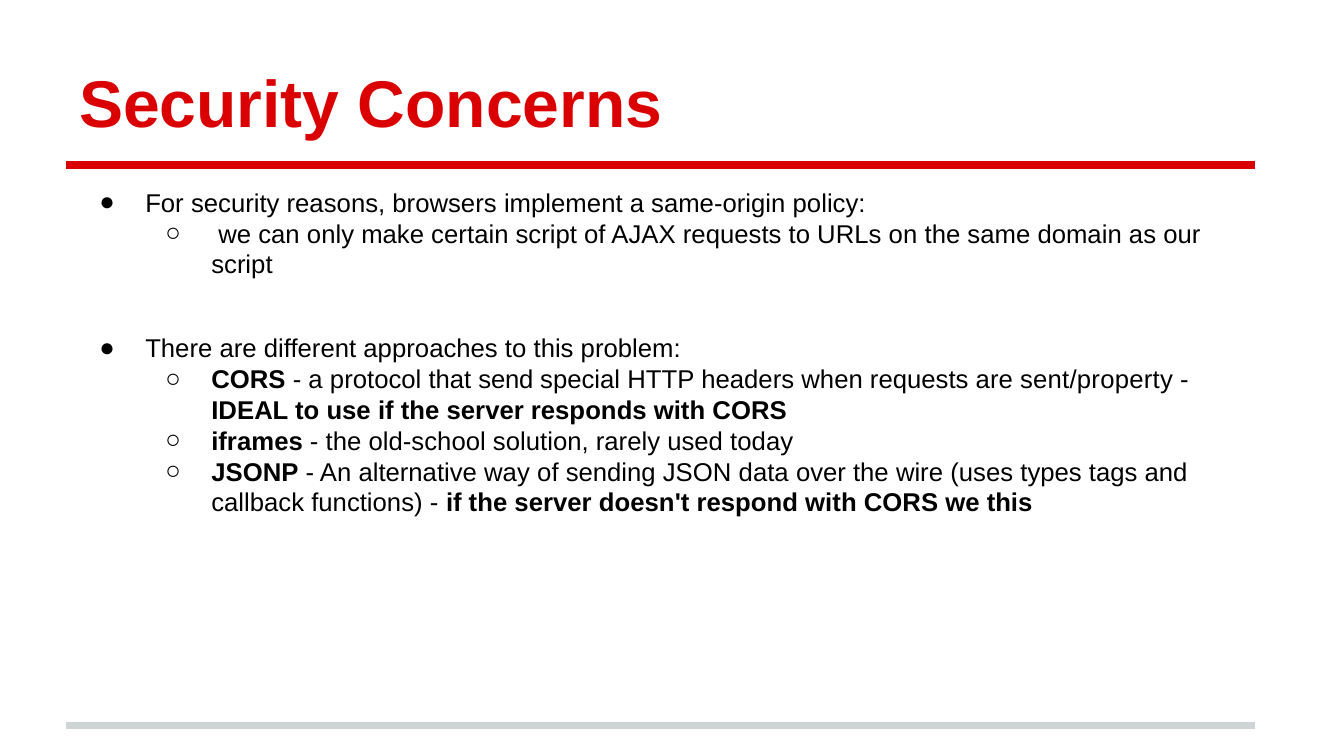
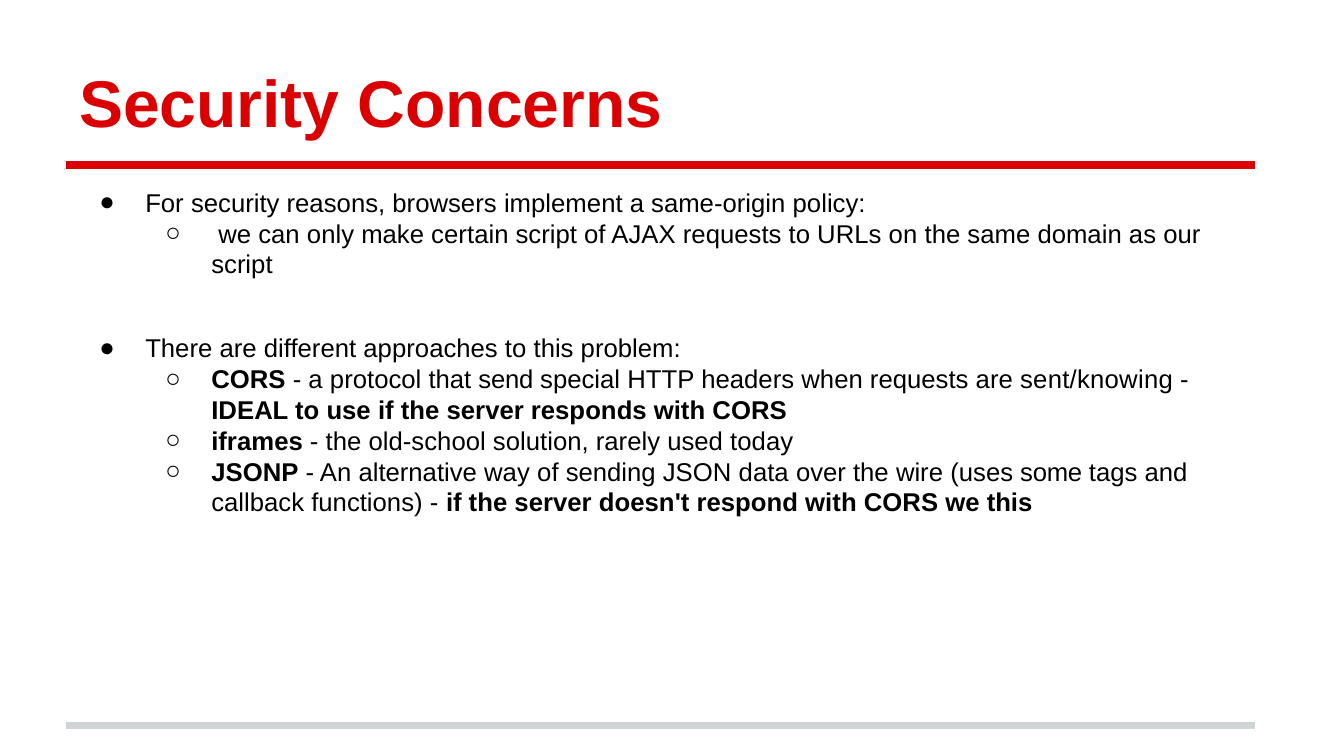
sent/property: sent/property -> sent/knowing (1096, 380)
types: types -> some (1051, 473)
